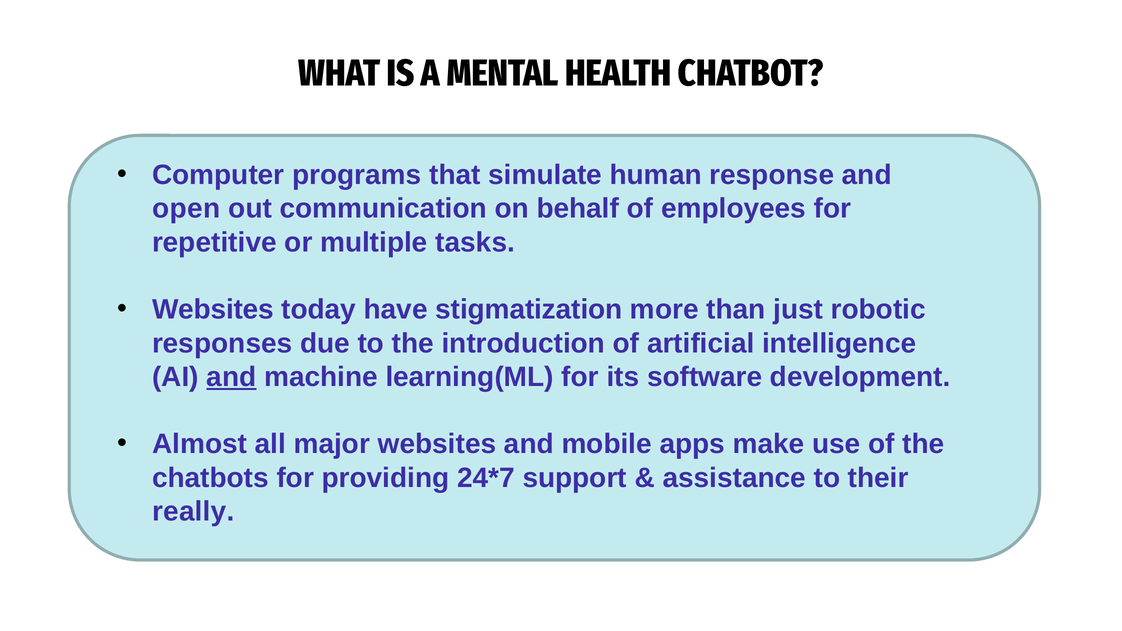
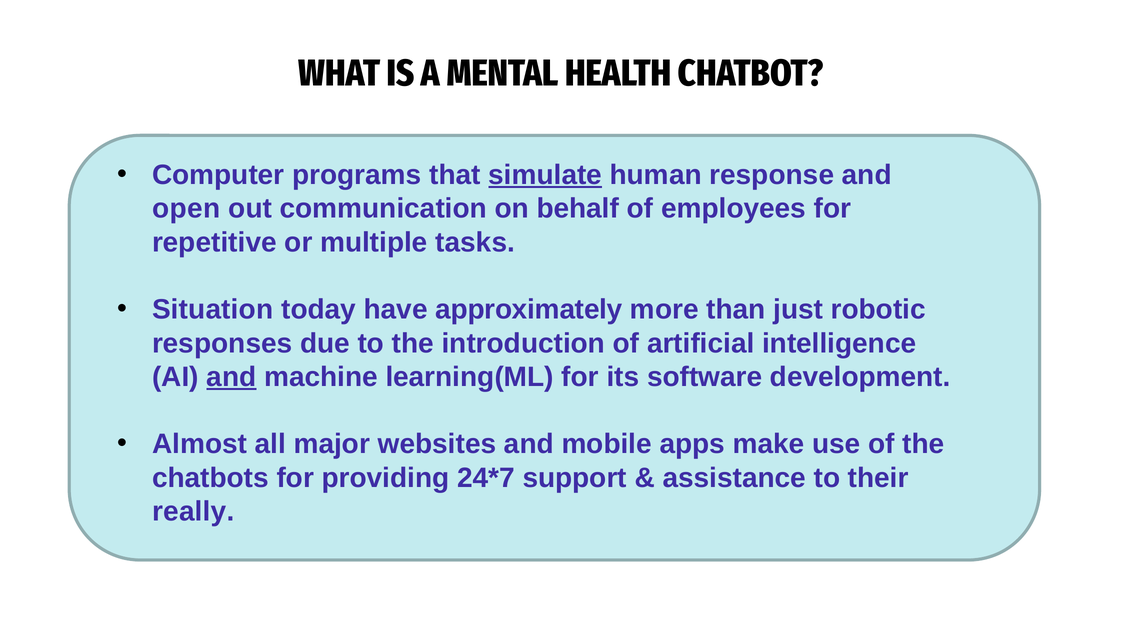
simulate underline: none -> present (545, 175)
Websites: Websites -> Situation (213, 310)
stigmatization: stigmatization -> approximately (529, 310)
